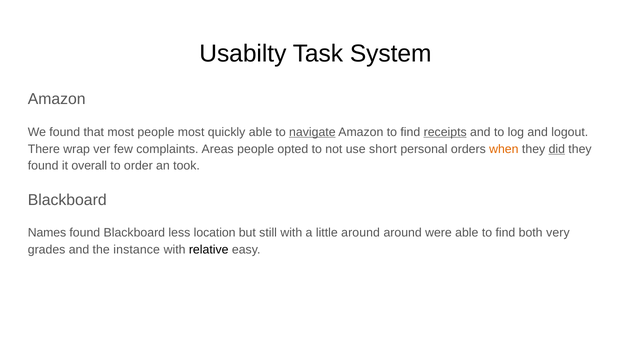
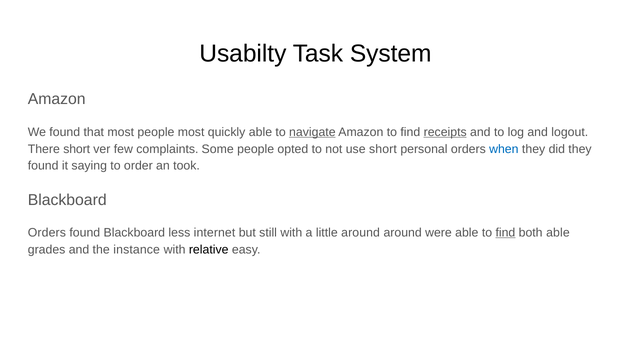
There wrap: wrap -> short (77, 149)
Areas: Areas -> Some (218, 149)
when colour: orange -> blue (504, 149)
did underline: present -> none (557, 149)
overall: overall -> saying (89, 166)
Names: Names -> Orders (47, 233)
location: location -> internet (215, 233)
find underline: none -> present (505, 233)
both very: very -> able (558, 233)
